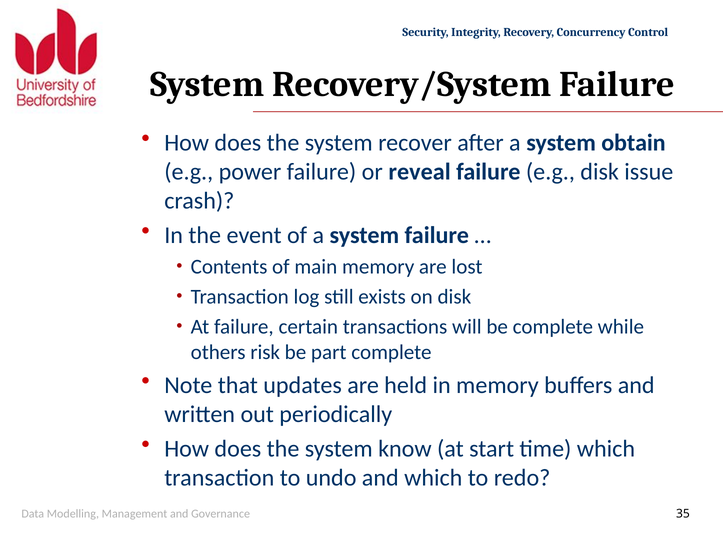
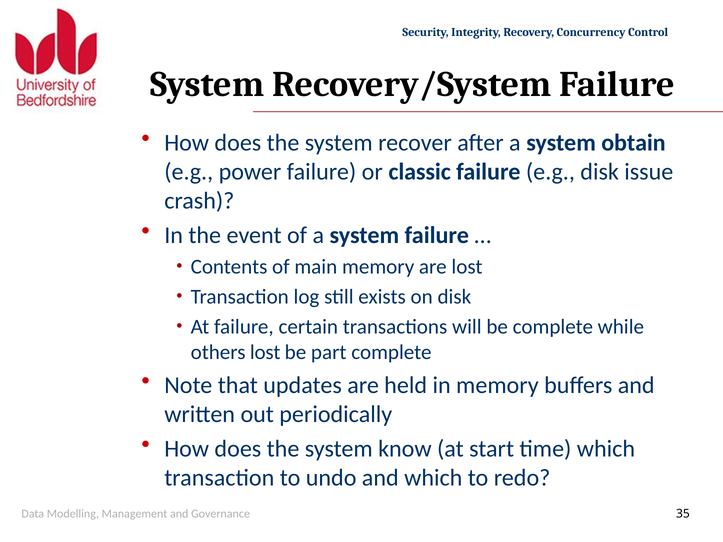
reveal: reveal -> classic (420, 172)
others risk: risk -> lost (265, 352)
